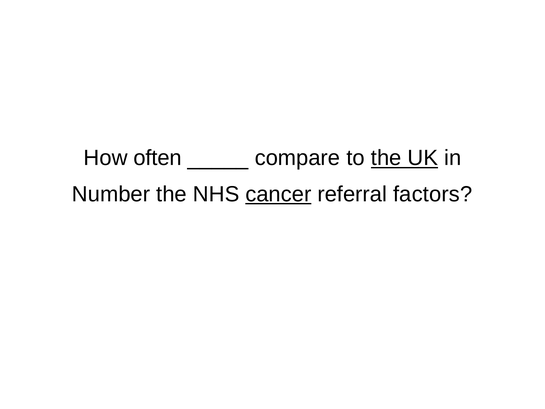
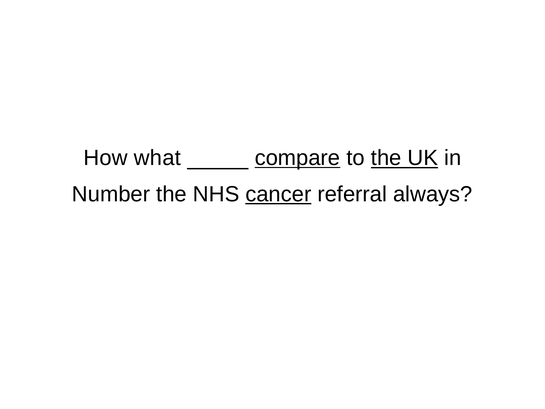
often: often -> what (157, 158)
compare underline: none -> present (297, 158)
factors: factors -> always (433, 194)
